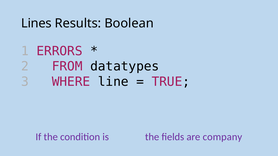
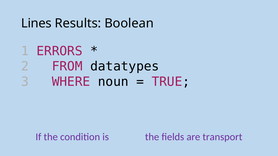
line: line -> noun (113, 82)
company: company -> transport (222, 137)
